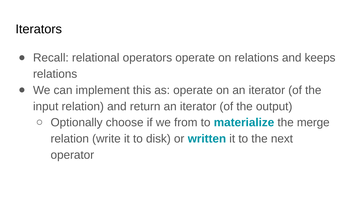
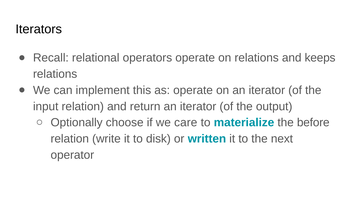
from: from -> care (186, 122)
merge: merge -> before (313, 122)
